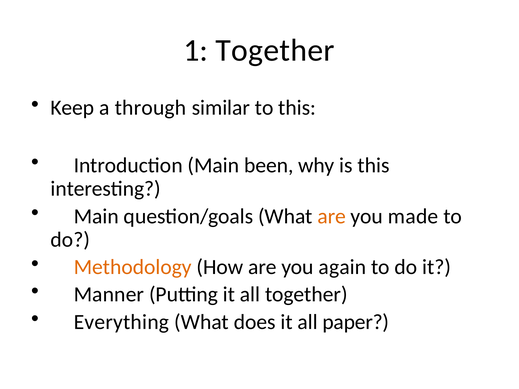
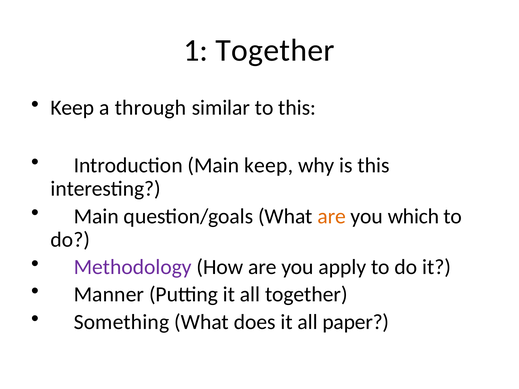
Main been: been -> keep (269, 166)
made: made -> which (413, 216)
Methodology colour: orange -> purple (133, 267)
again: again -> apply (342, 267)
Everything: Everything -> Something (121, 322)
